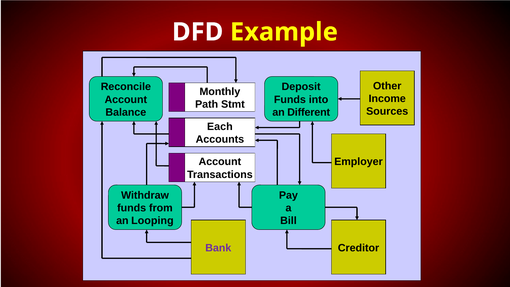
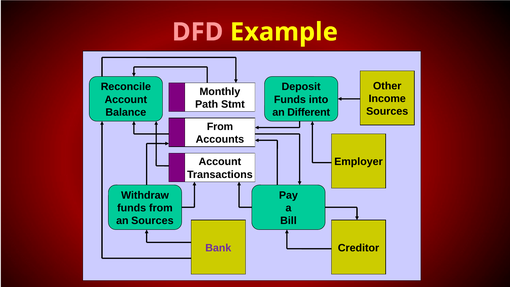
DFD colour: white -> pink (198, 32)
Each: Each -> From (220, 127)
an Looping: Looping -> Sources (152, 221)
